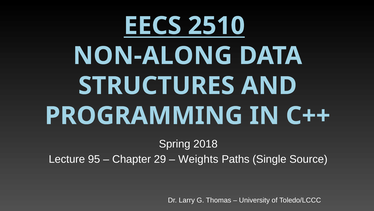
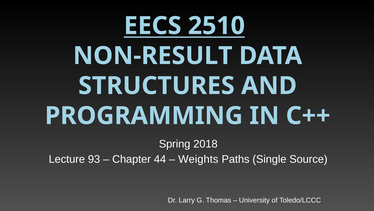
NON-ALONG: NON-ALONG -> NON-RESULT (153, 56)
95: 95 -> 93 (94, 159)
29: 29 -> 44 (160, 159)
